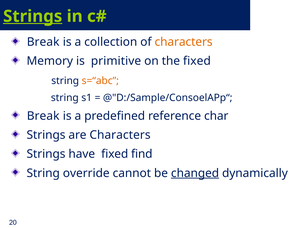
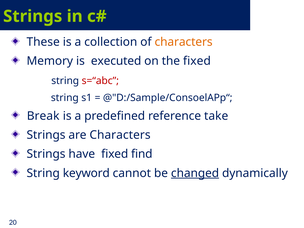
Strings underline: present -> none (33, 16)
Break: Break -> These (43, 42)
primitive: primitive -> executed (116, 61)
s=“abc colour: orange -> red (100, 81)
char: char -> take (216, 116)
override: override -> keyword (86, 173)
